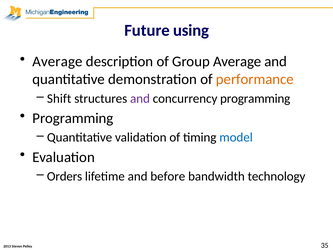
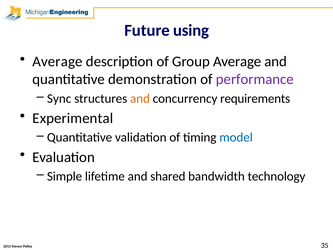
performance colour: orange -> purple (255, 79)
Shift: Shift -> Sync (59, 98)
and colour: purple -> orange (140, 98)
concurrency programming: programming -> requirements (255, 98)
Programming: Programming -> Experimental (73, 118)
Orders: Orders -> Simple (65, 176)
before: before -> shared (168, 176)
